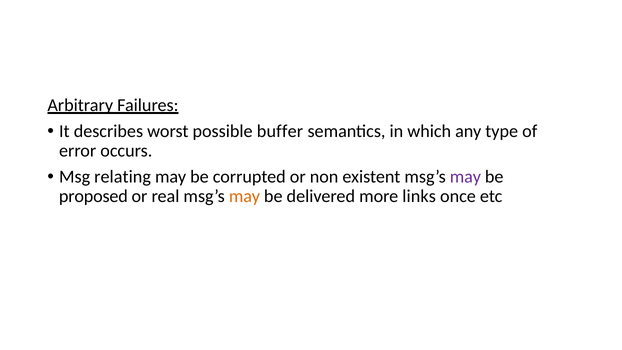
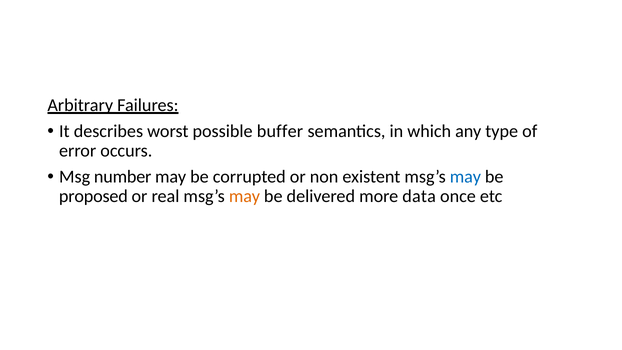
relating: relating -> number (123, 177)
may colour: purple -> blue (465, 177)
links: links -> data (419, 196)
